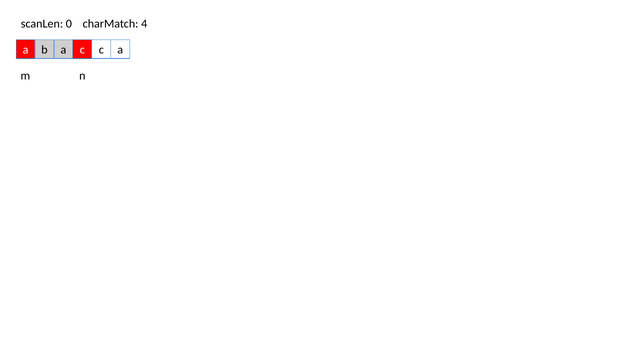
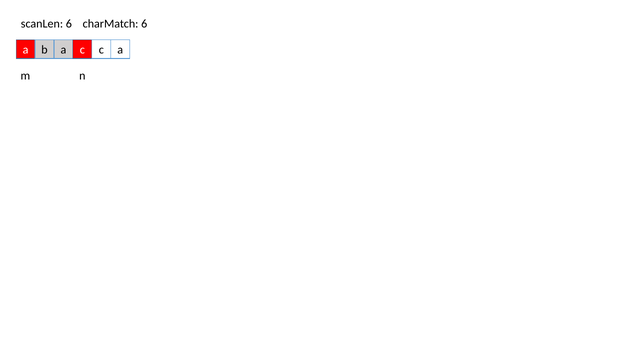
scanLen 0: 0 -> 6 (69, 24)
charMatch 4: 4 -> 6 (144, 24)
